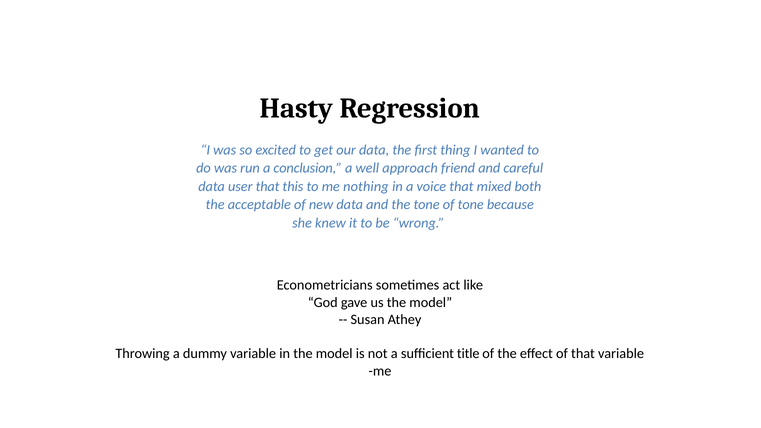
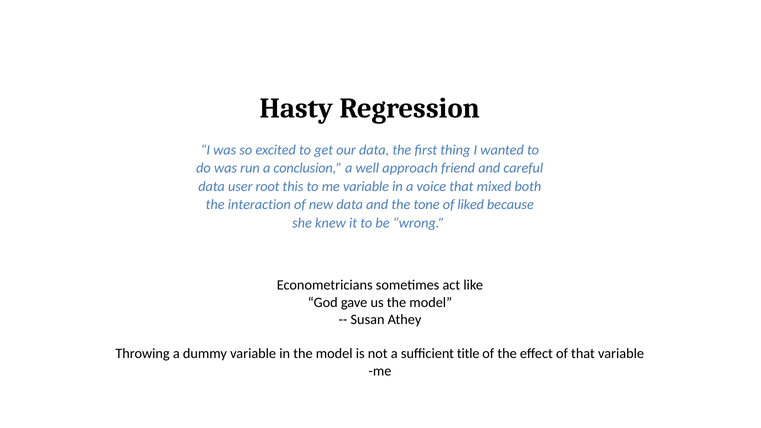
user that: that -> root (268, 186)
me nothing: nothing -> variable (366, 186)
acceptable: acceptable -> interaction (259, 205)
of tone: tone -> liked (471, 205)
